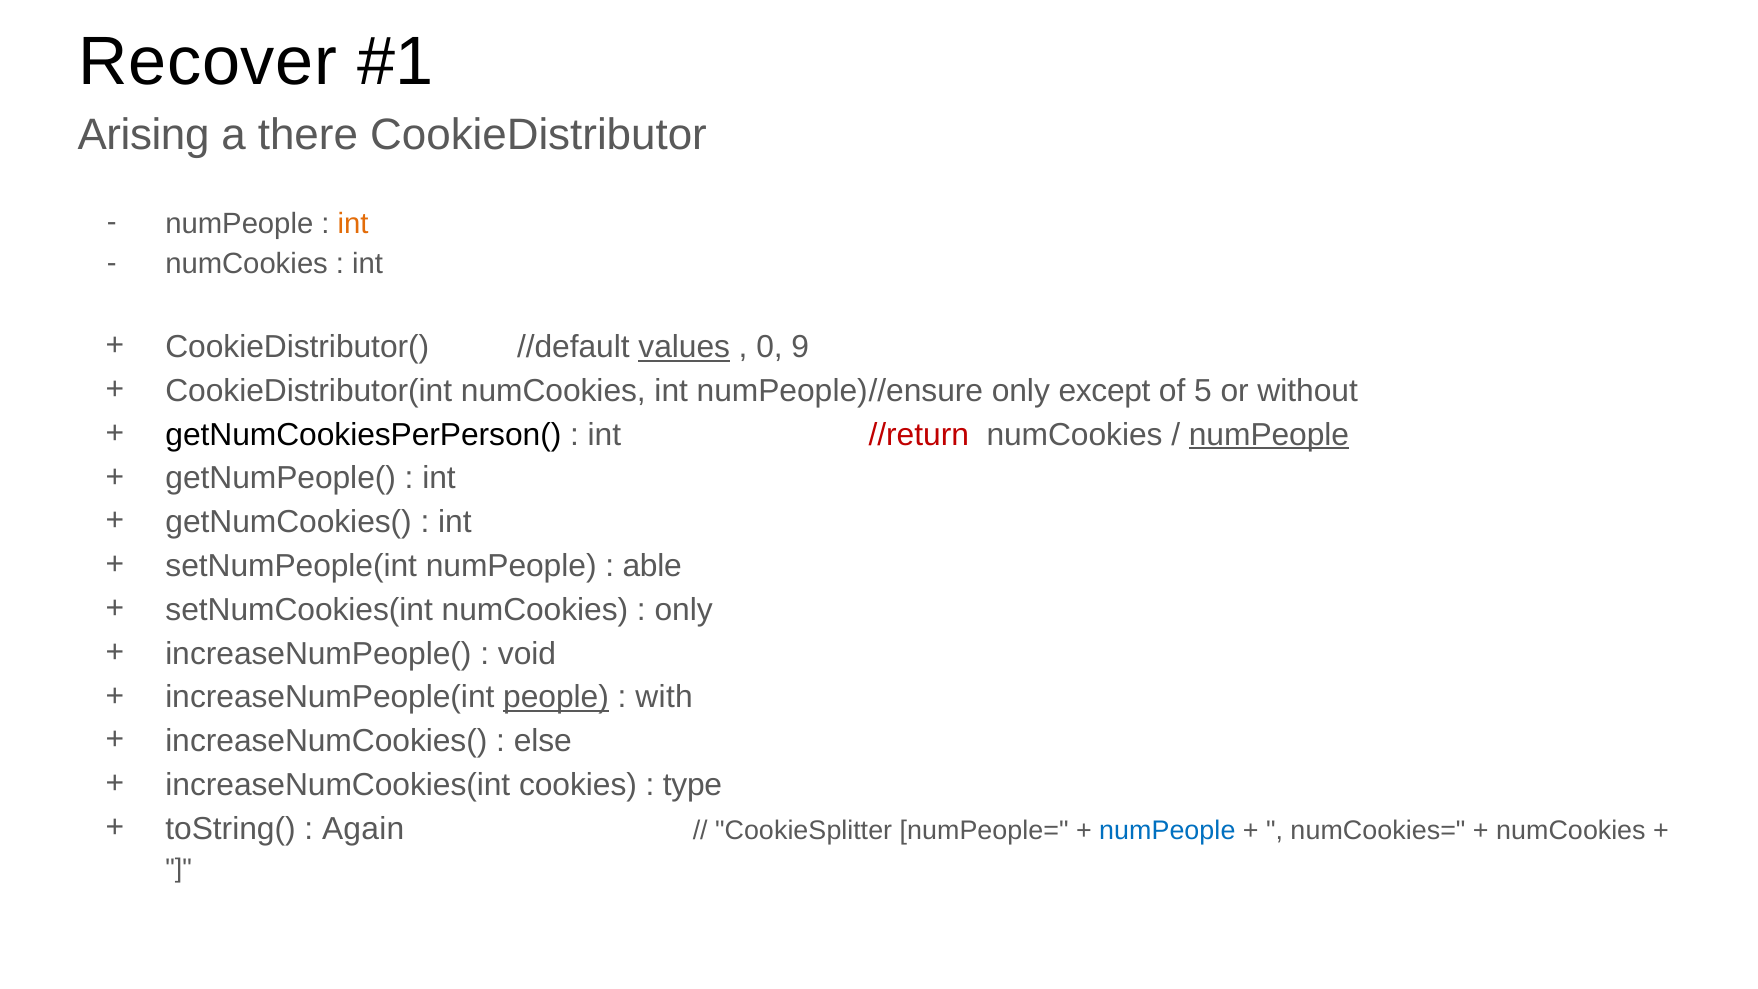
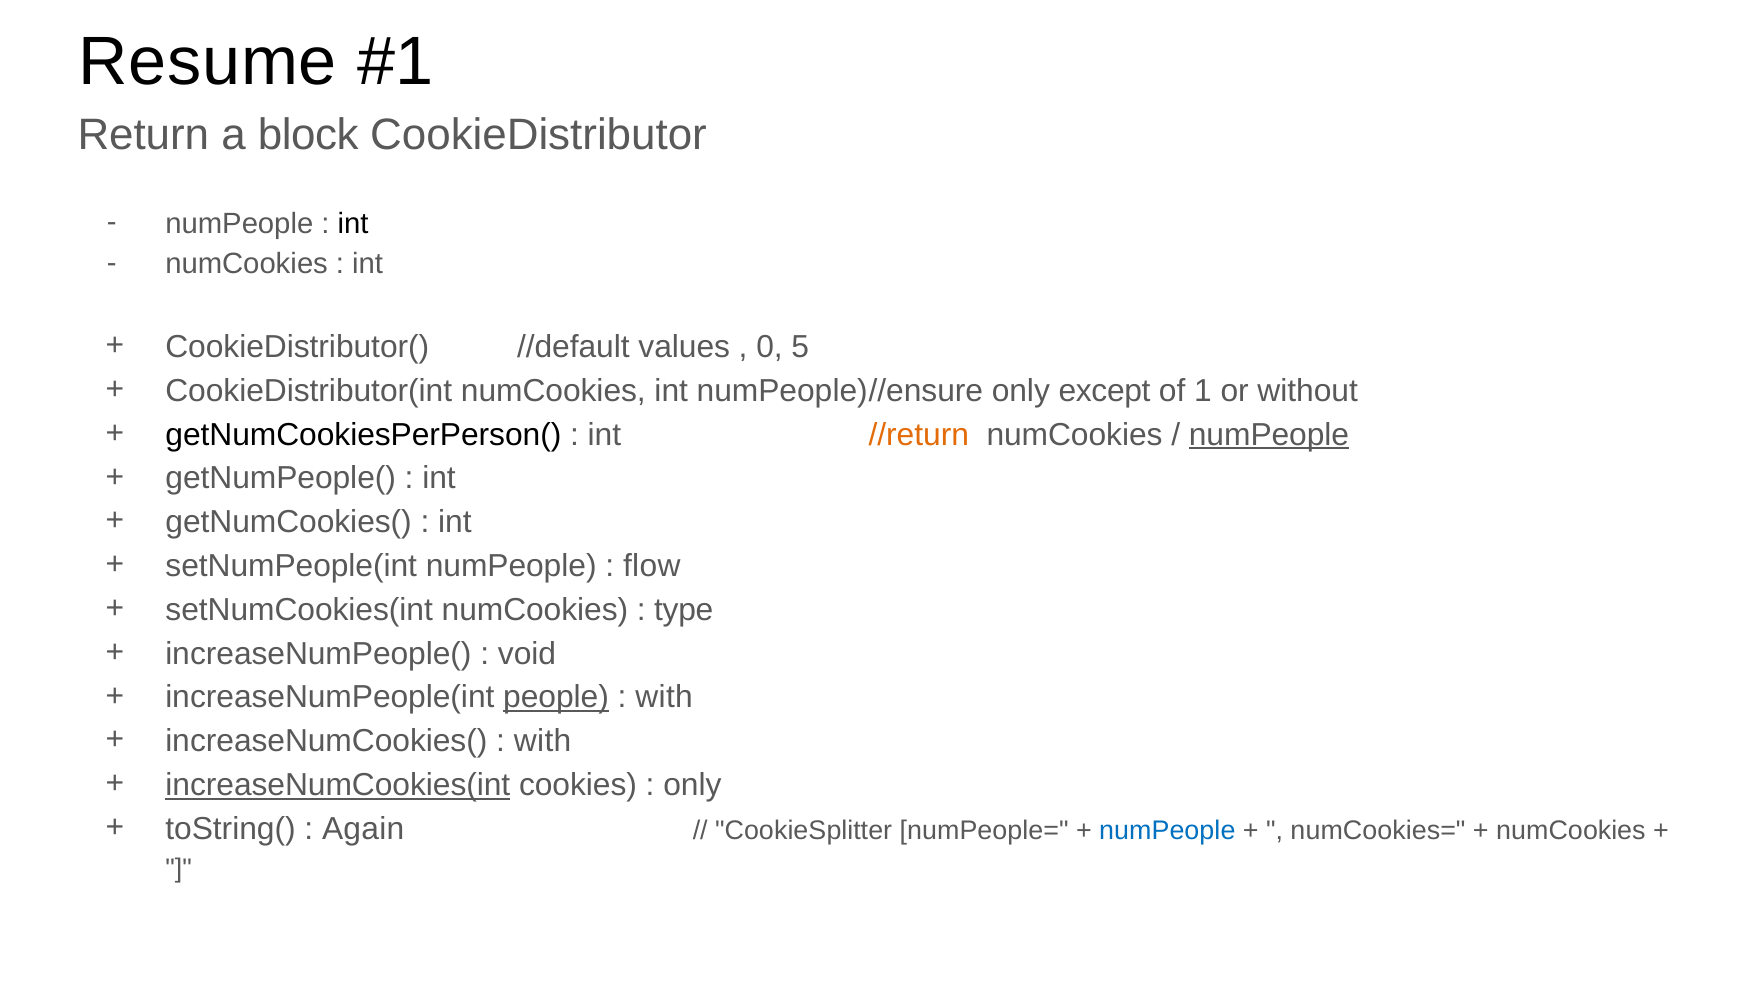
Recover: Recover -> Resume (208, 62)
Arising: Arising -> Return (143, 135)
there: there -> block (308, 135)
int colour: orange -> black (353, 224)
values underline: present -> none (684, 347)
9: 9 -> 5 (800, 347)
5: 5 -> 1 (1203, 391)
//return colour: red -> orange (919, 434)
able: able -> flow (652, 566)
only: only -> type (684, 610)
else: else -> with (543, 741)
increaseNumCookies(int underline: none -> present (338, 785)
type: type -> only (692, 785)
